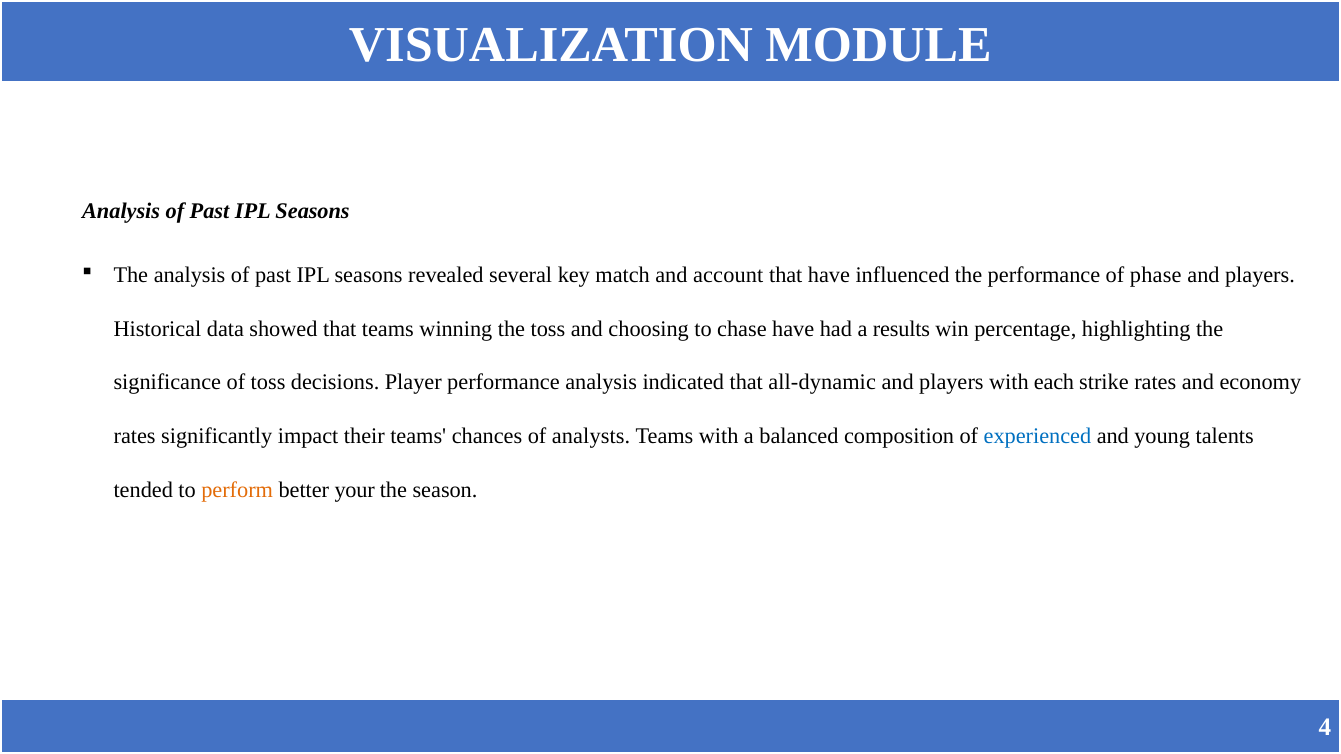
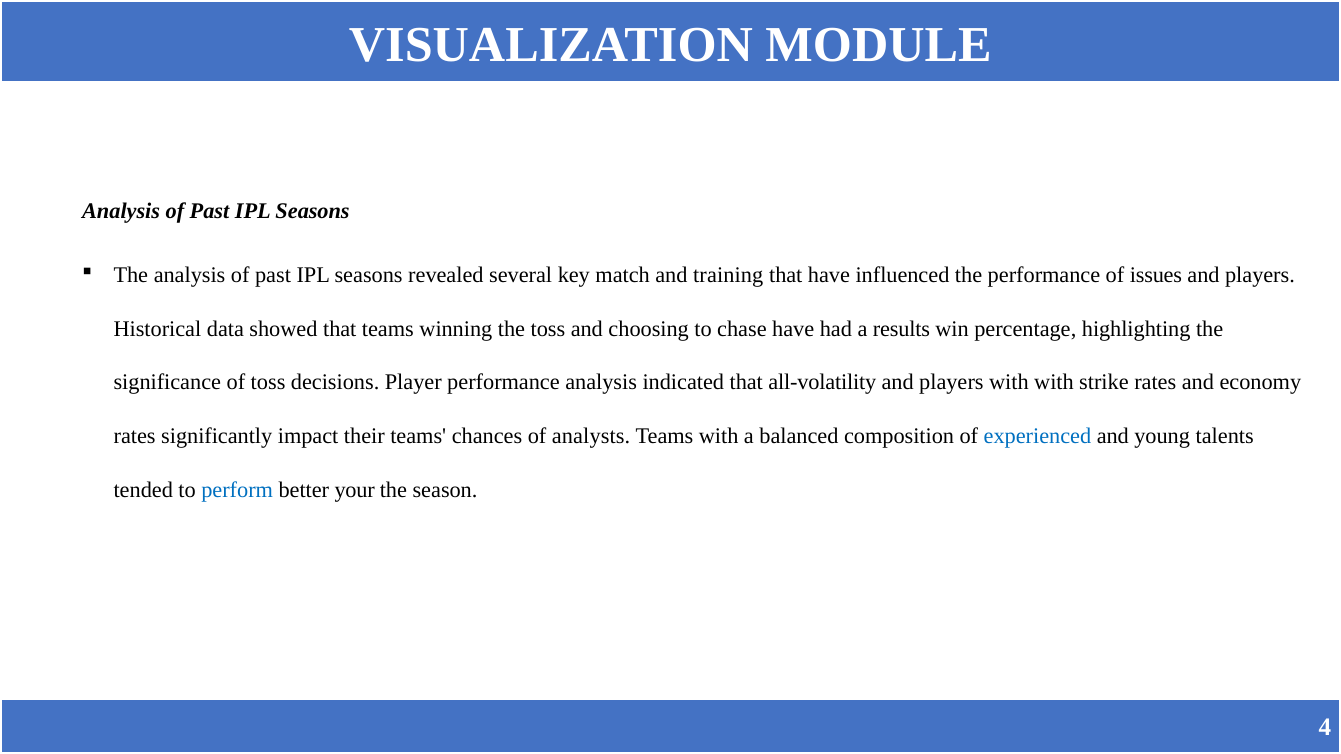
account: account -> training (728, 276)
phase: phase -> issues (1156, 276)
all-dynamic: all-dynamic -> all-volatility (822, 383)
with each: each -> with (1054, 383)
perform colour: orange -> blue (237, 490)
